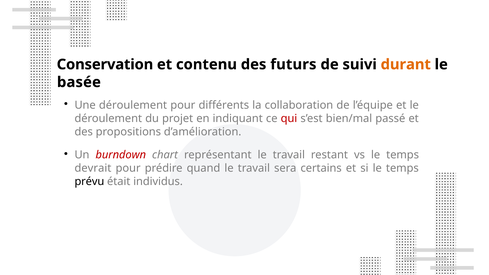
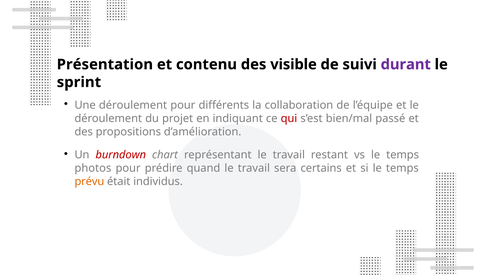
Conservation: Conservation -> Présentation (105, 64)
futurs: futurs -> visible (294, 64)
durant colour: orange -> purple (406, 64)
basée: basée -> sprint (79, 82)
devrait: devrait -> photos (93, 168)
prévu colour: black -> orange (89, 182)
